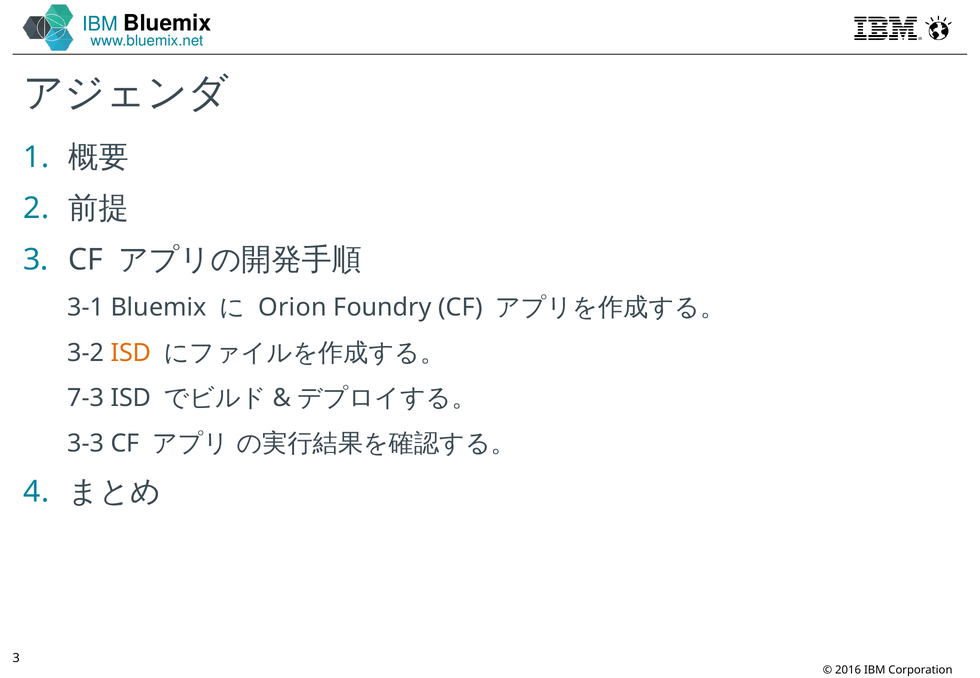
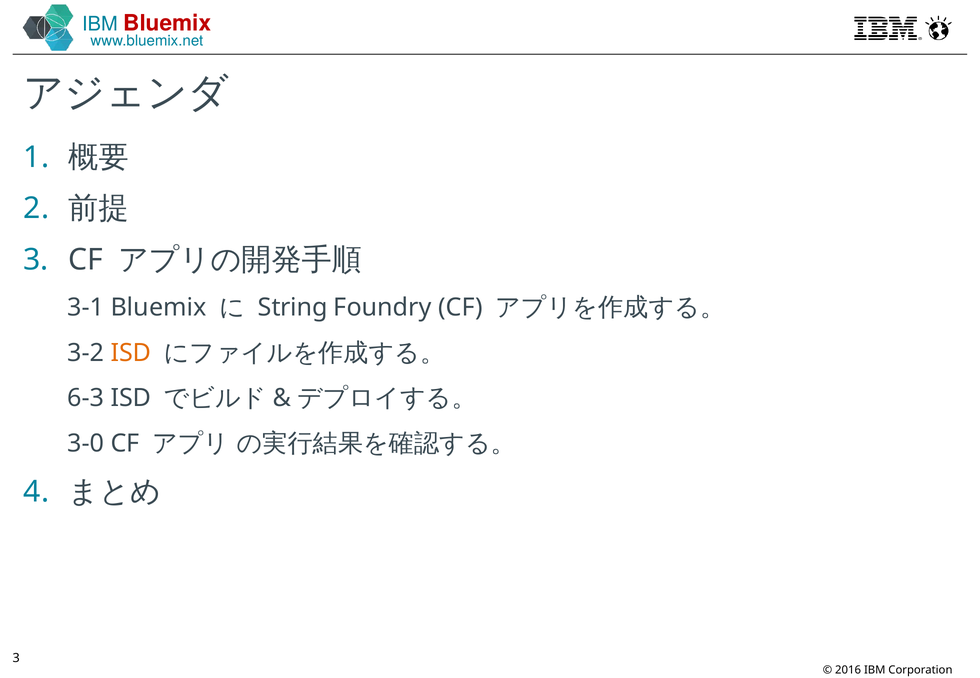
Bluemix colour: black -> red (167, 23)
Orion: Orion -> String (293, 308)
7-3: 7-3 -> 6-3 (86, 398)
3-3: 3-3 -> 3-0 (86, 444)
